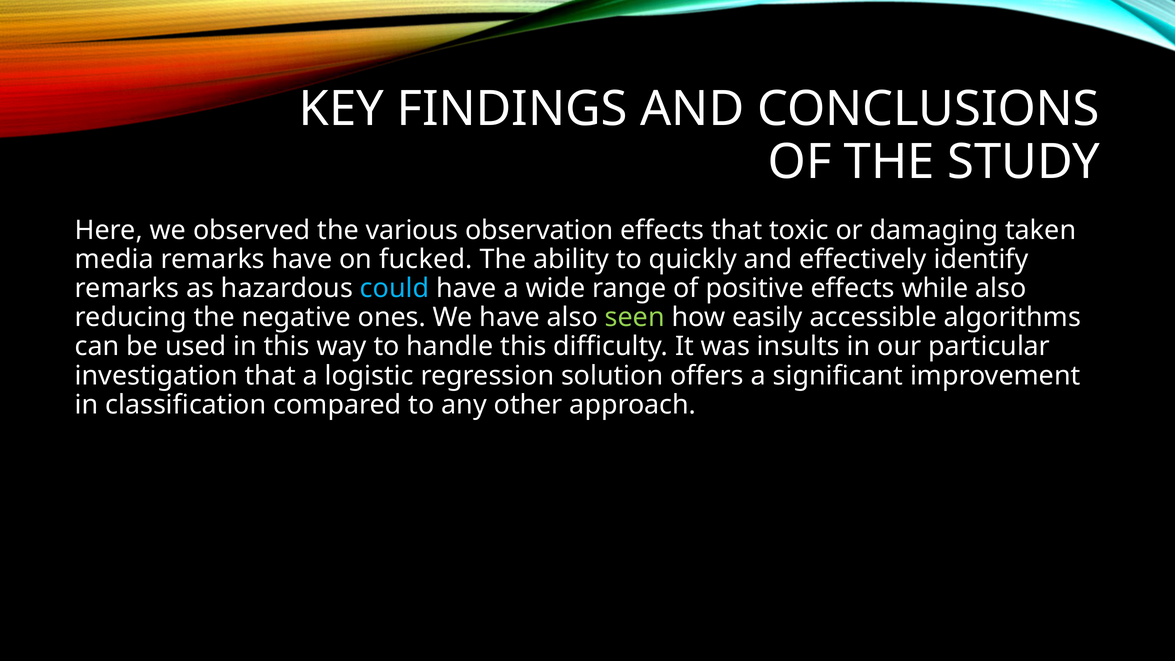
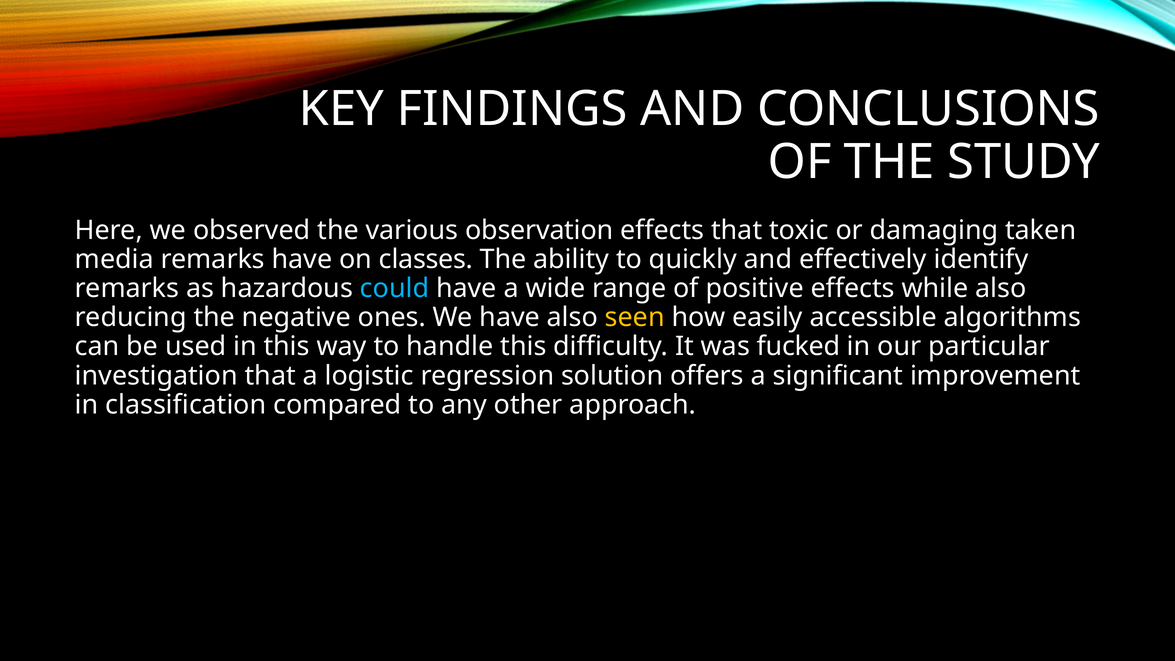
fucked: fucked -> classes (426, 259)
seen colour: light green -> yellow (635, 317)
insults: insults -> fucked (799, 347)
